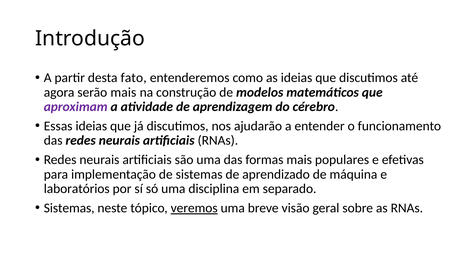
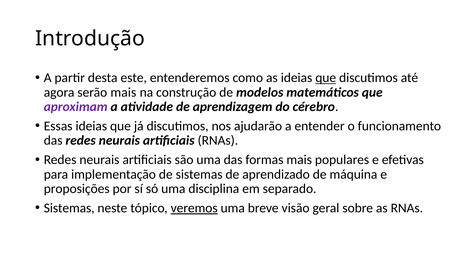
fato: fato -> este (134, 78)
que underline: none -> present (326, 78)
laboratórios: laboratórios -> proposições (77, 189)
